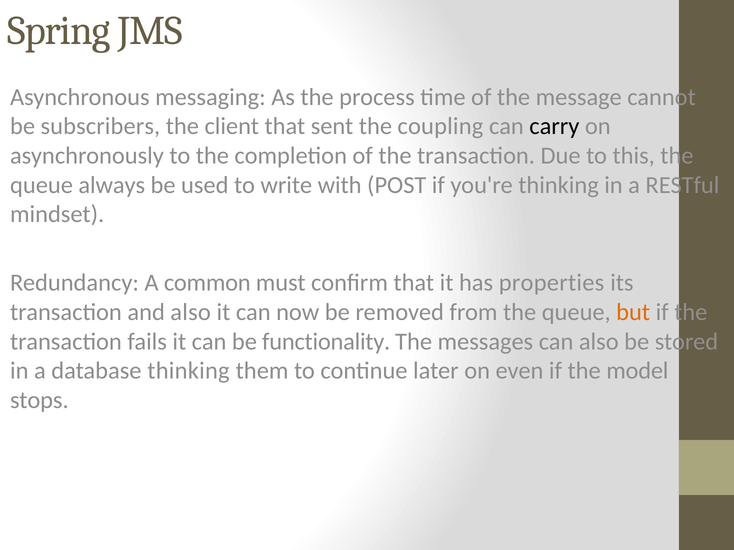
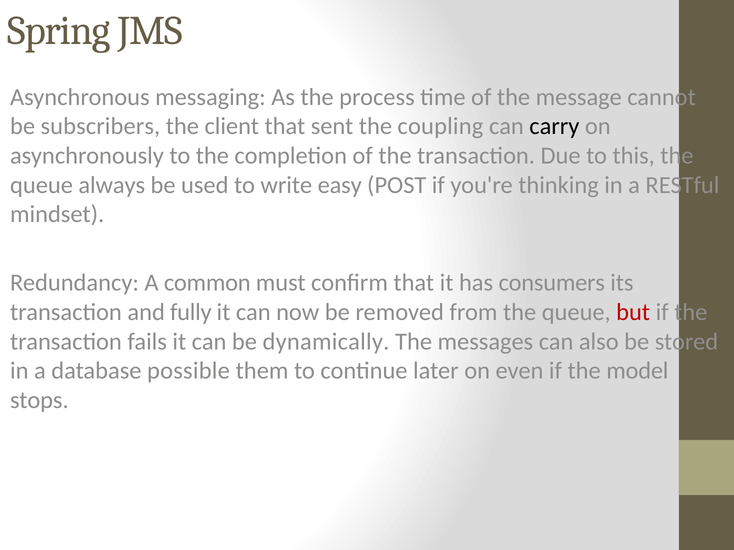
with: with -> easy (340, 185)
properties: properties -> consumers (552, 283)
and also: also -> fully (191, 312)
but colour: orange -> red (633, 312)
functionality: functionality -> dynamically (326, 342)
database thinking: thinking -> possible (188, 371)
